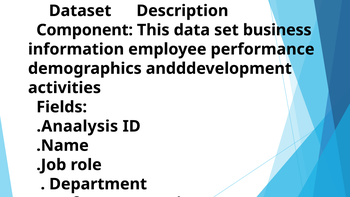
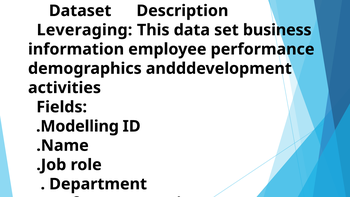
Component: Component -> Leveraging (84, 30)
.Anaalysis: .Anaalysis -> .Modelling (77, 126)
